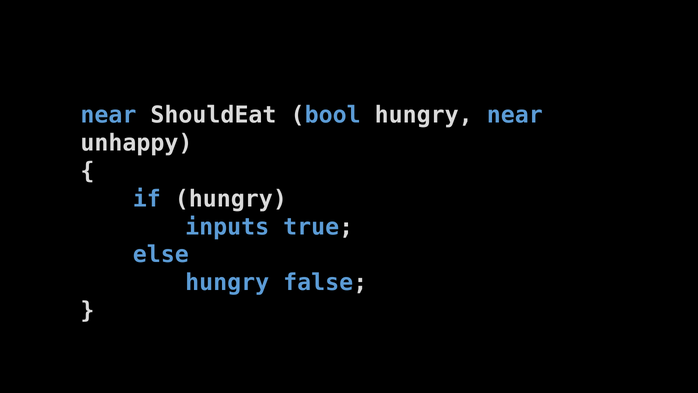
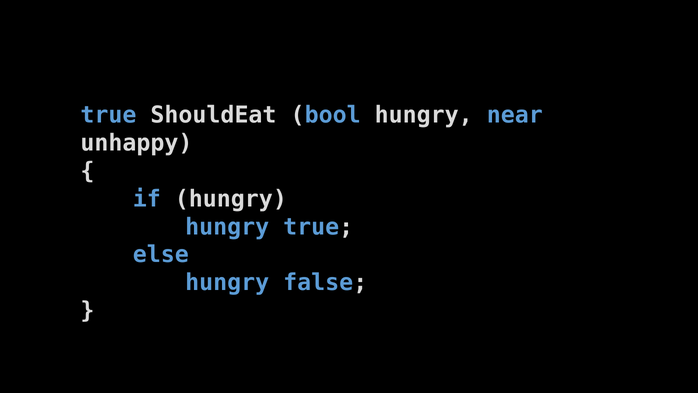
near: near -> true (108, 115)
inputs: inputs -> hungry (227, 227)
